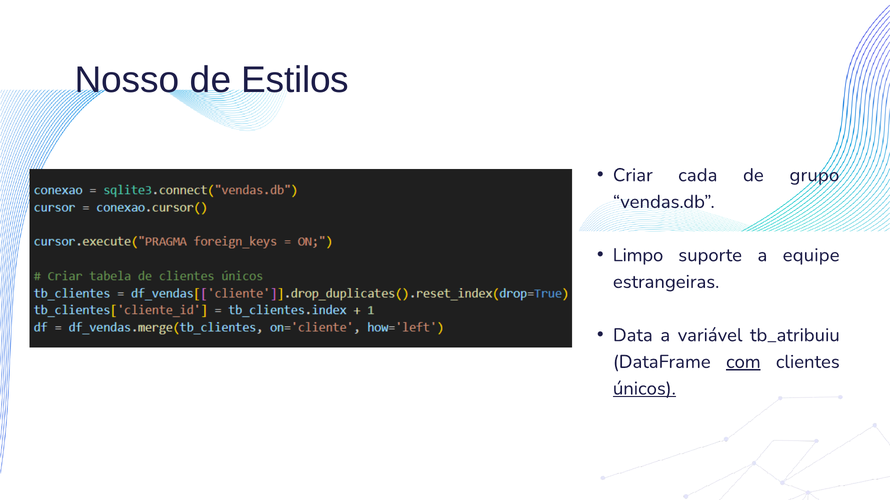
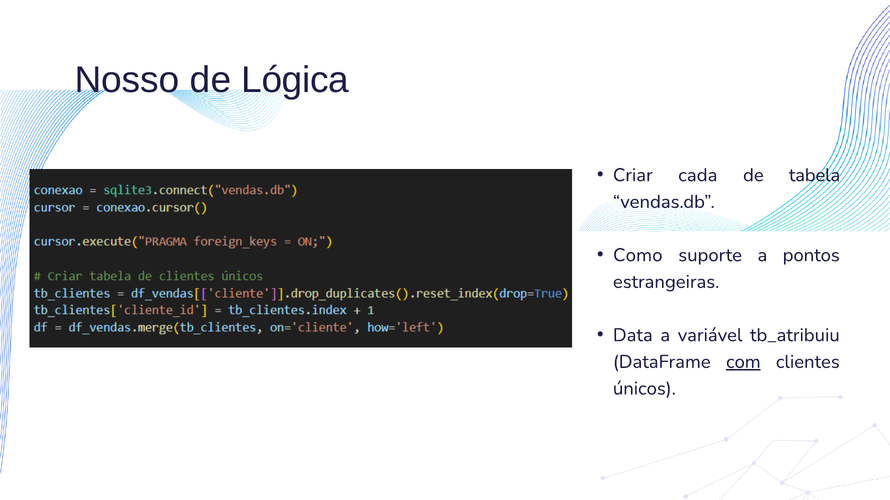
Estilos: Estilos -> Lógica (295, 80)
grupo: grupo -> tabela (815, 175)
Limpo: Limpo -> Como (638, 255)
equipe: equipe -> pontos (811, 255)
únicos underline: present -> none (644, 389)
